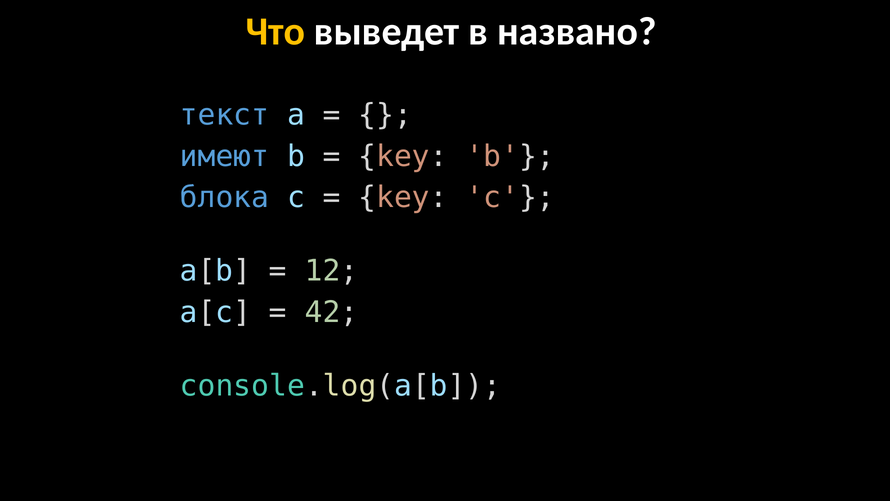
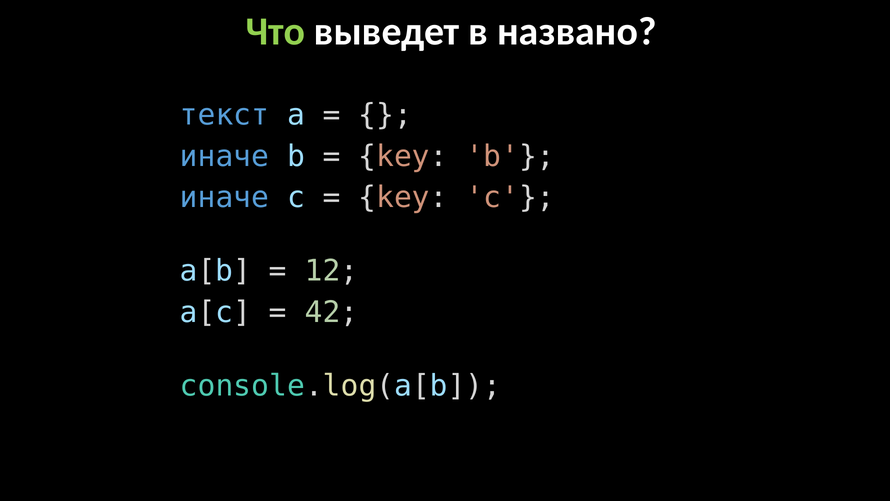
Что colour: yellow -> light green (275, 32)
имеют: имеют -> иначе (225, 156)
блока: блока -> иначе (225, 197)
